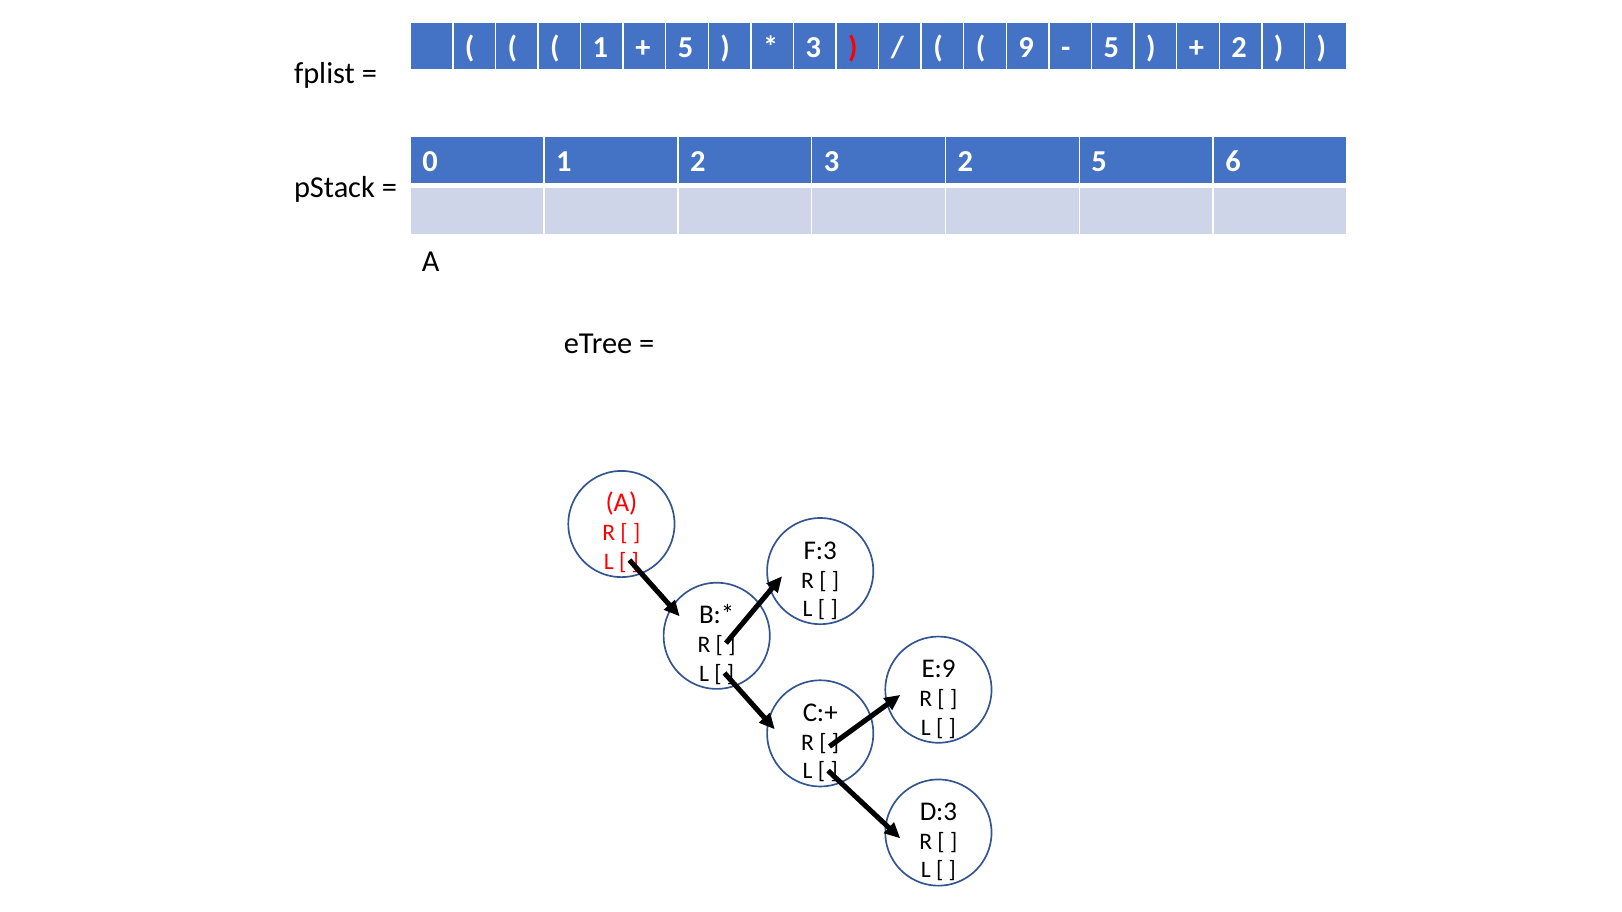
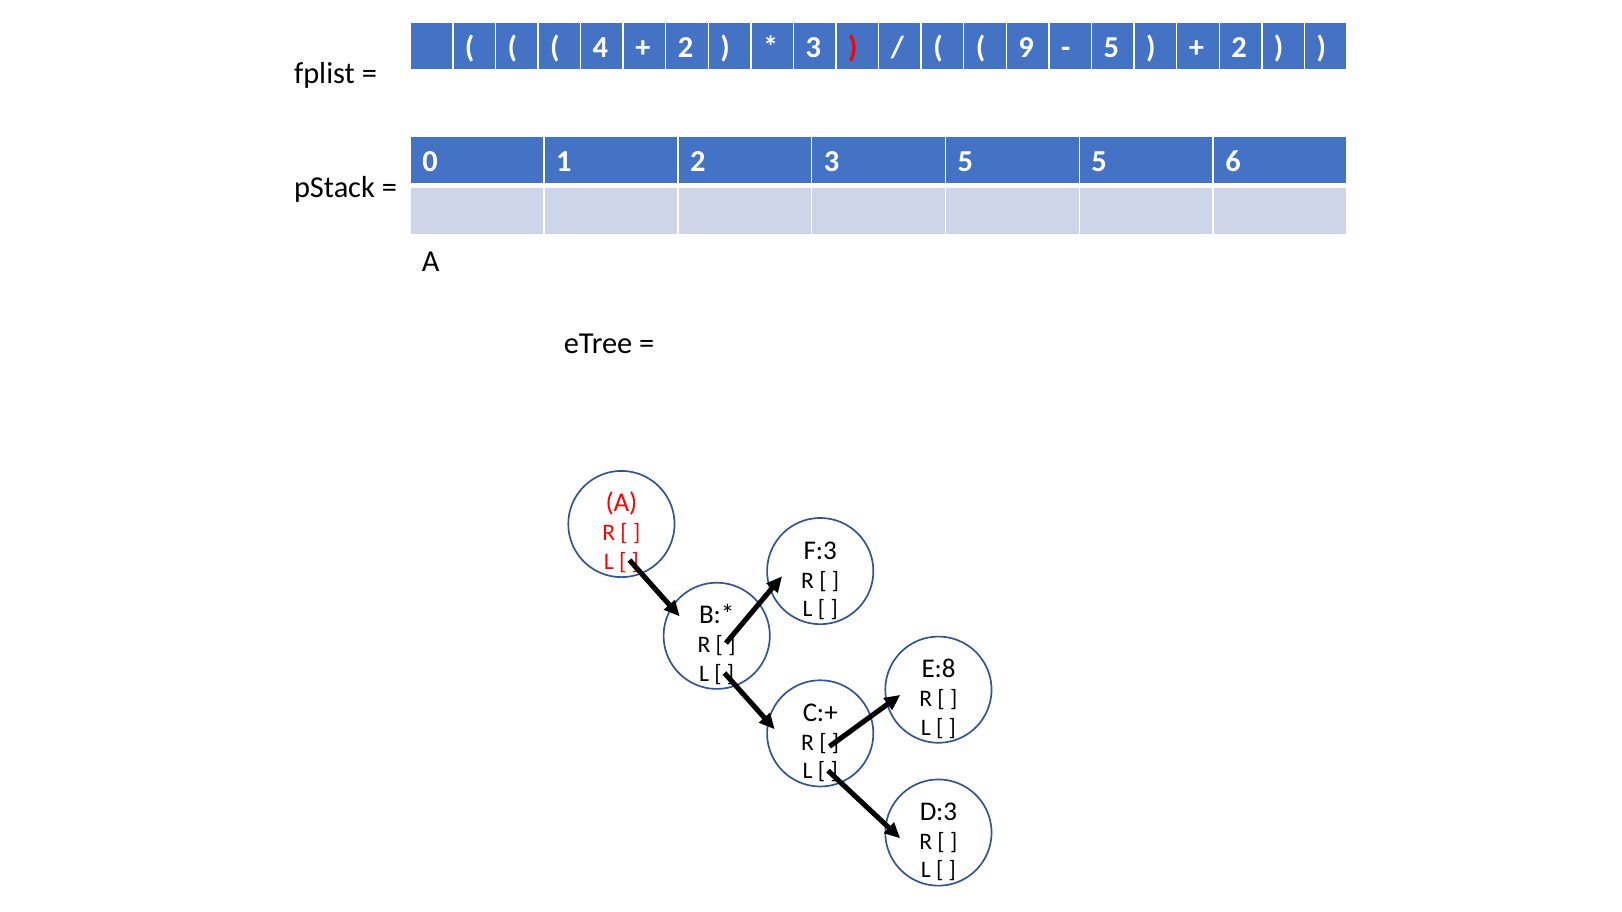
1: 1 -> 4 (600, 47)
5: 5 -> 2 (686, 47)
3 2: 2 -> 5 (965, 161)
E:9: E:9 -> E:8 (938, 669)
